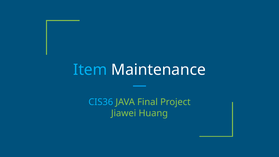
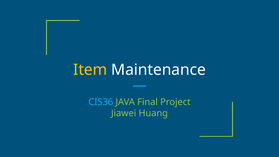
Item colour: light blue -> yellow (90, 70)
